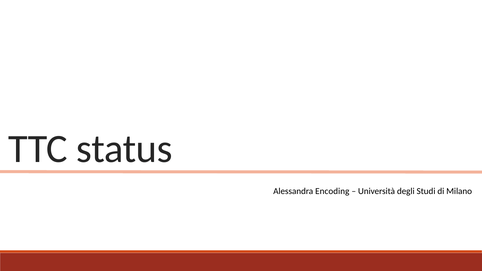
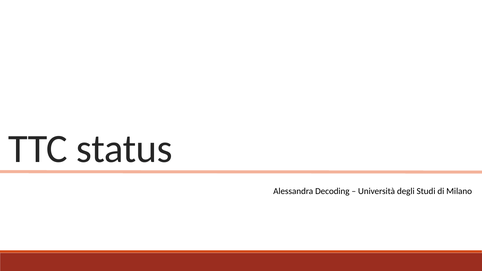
Encoding: Encoding -> Decoding (332, 191)
